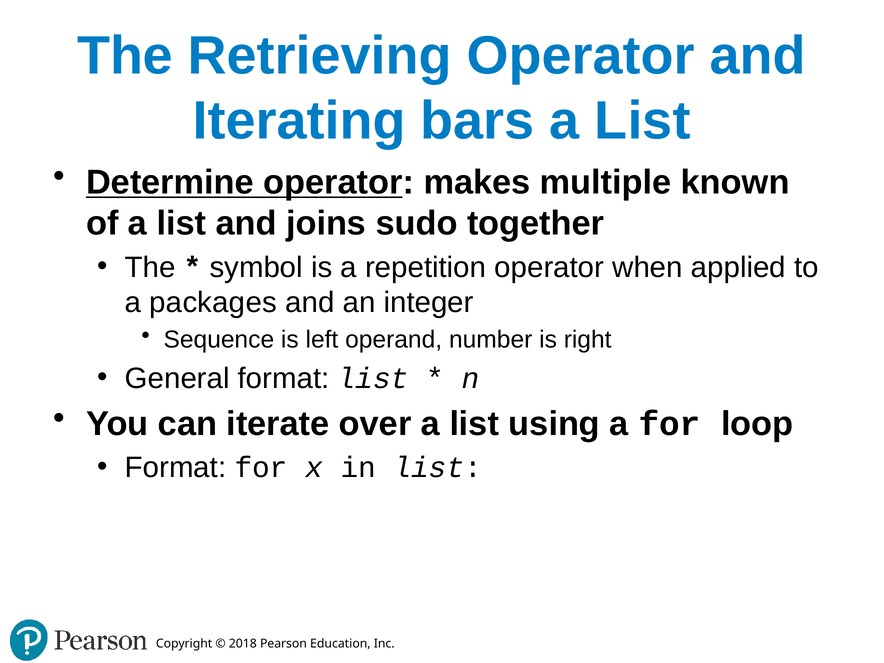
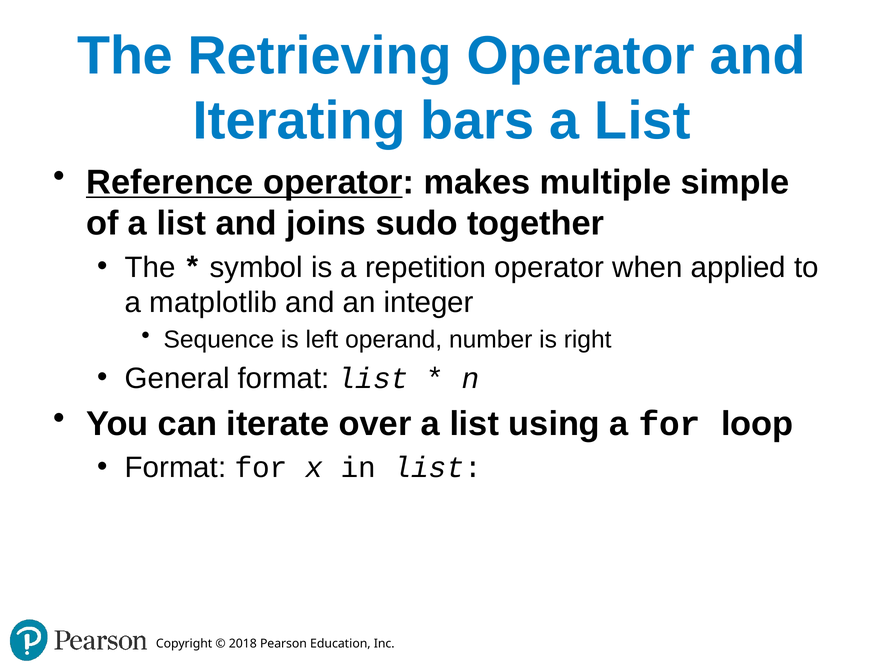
Determine: Determine -> Reference (170, 182)
known: known -> simple (735, 182)
packages: packages -> matplotlib (213, 303)
